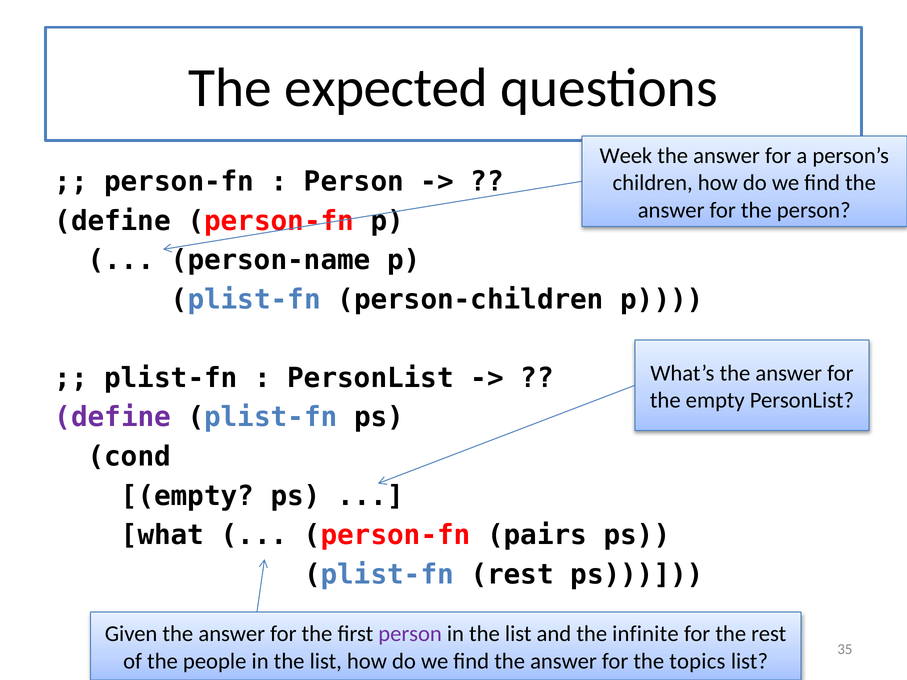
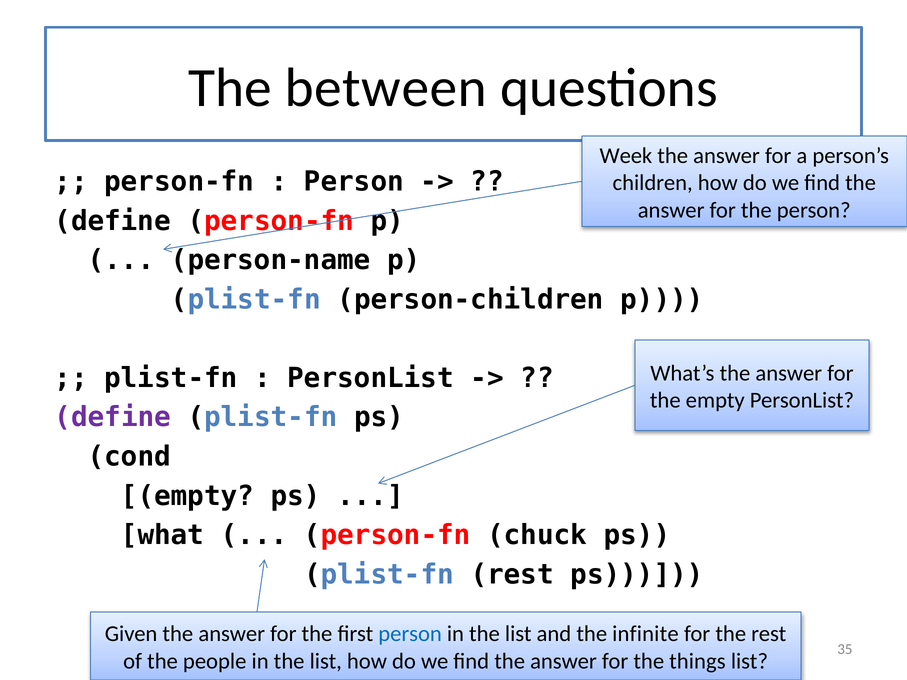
expected: expected -> between (386, 88)
pairs: pairs -> chuck (537, 535)
person colour: purple -> blue (410, 634)
topics: topics -> things (697, 661)
